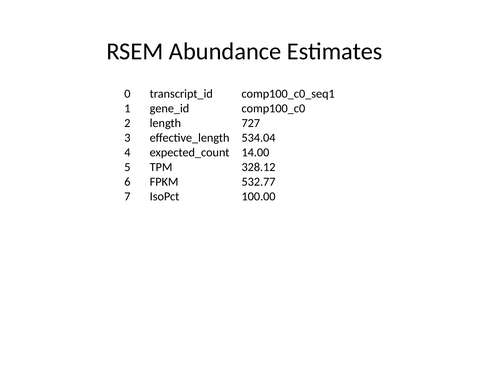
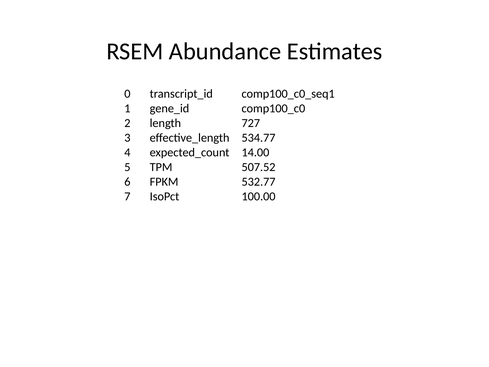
534.04: 534.04 -> 534.77 (259, 138)
328.12: 328.12 -> 507.52 (259, 167)
